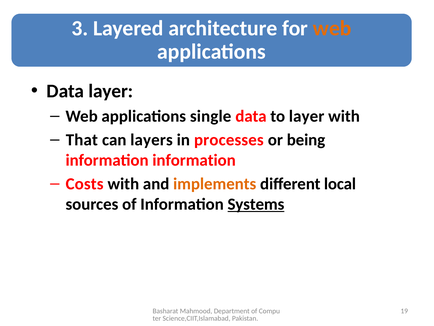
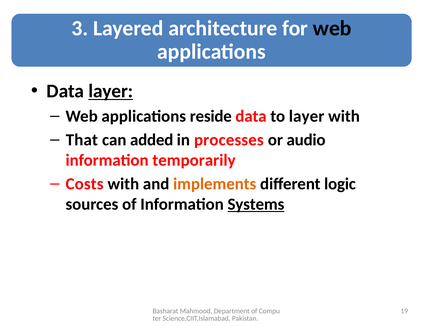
web colour: orange -> black (332, 28)
layer underline: none -> present (111, 91)
single: single -> reside (211, 116)
layers: layers -> added (152, 140)
being: being -> audio (306, 140)
information information: information -> temporarily (194, 160)
local: local -> logic (340, 184)
